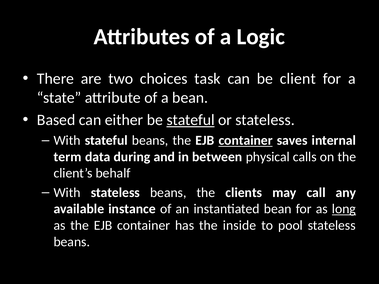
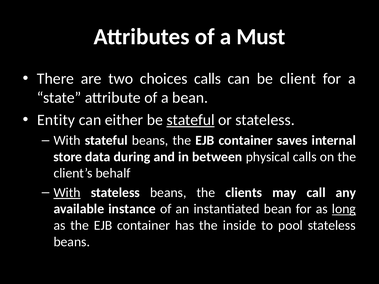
Logic: Logic -> Must (261, 37)
choices task: task -> calls (208, 79)
Based: Based -> Entity (56, 120)
container underline: present -> none (246, 141)
term: term -> store (68, 157)
With underline: none -> present (67, 193)
